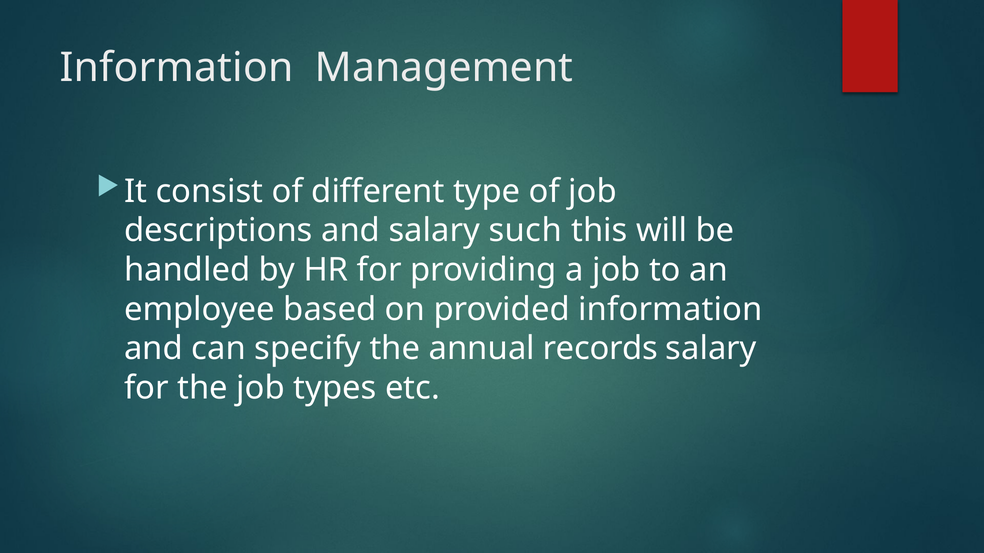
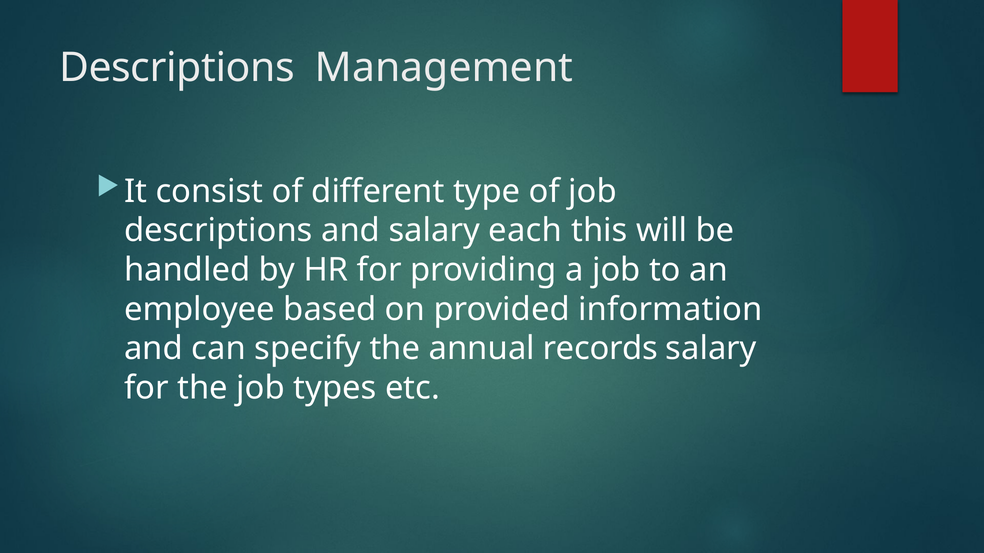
Information: Information -> Descriptions (177, 68)
such: such -> each (525, 231)
